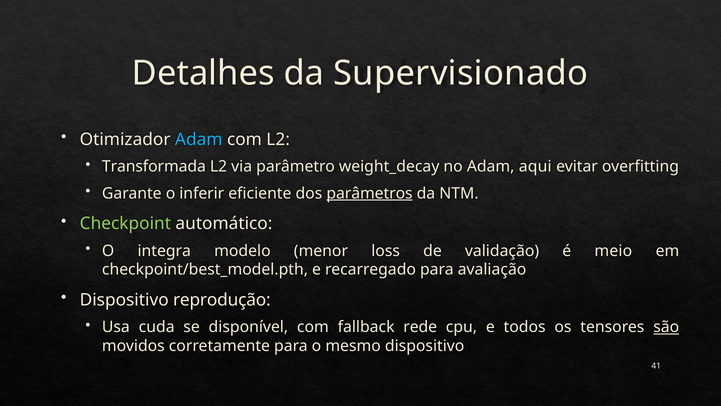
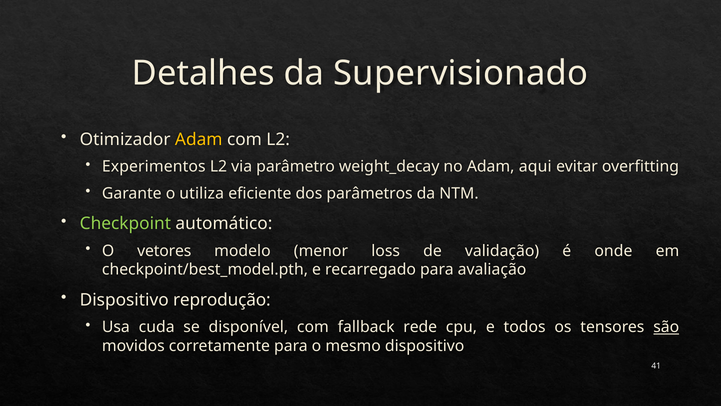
Adam colour: light blue -> yellow (199, 139)
Transformada: Transformada -> Experimentos (154, 167)
inferir: inferir -> utiliza (202, 193)
parâmetros underline: present -> none (370, 193)
integra: integra -> vetores (164, 251)
meio: meio -> onde (613, 251)
